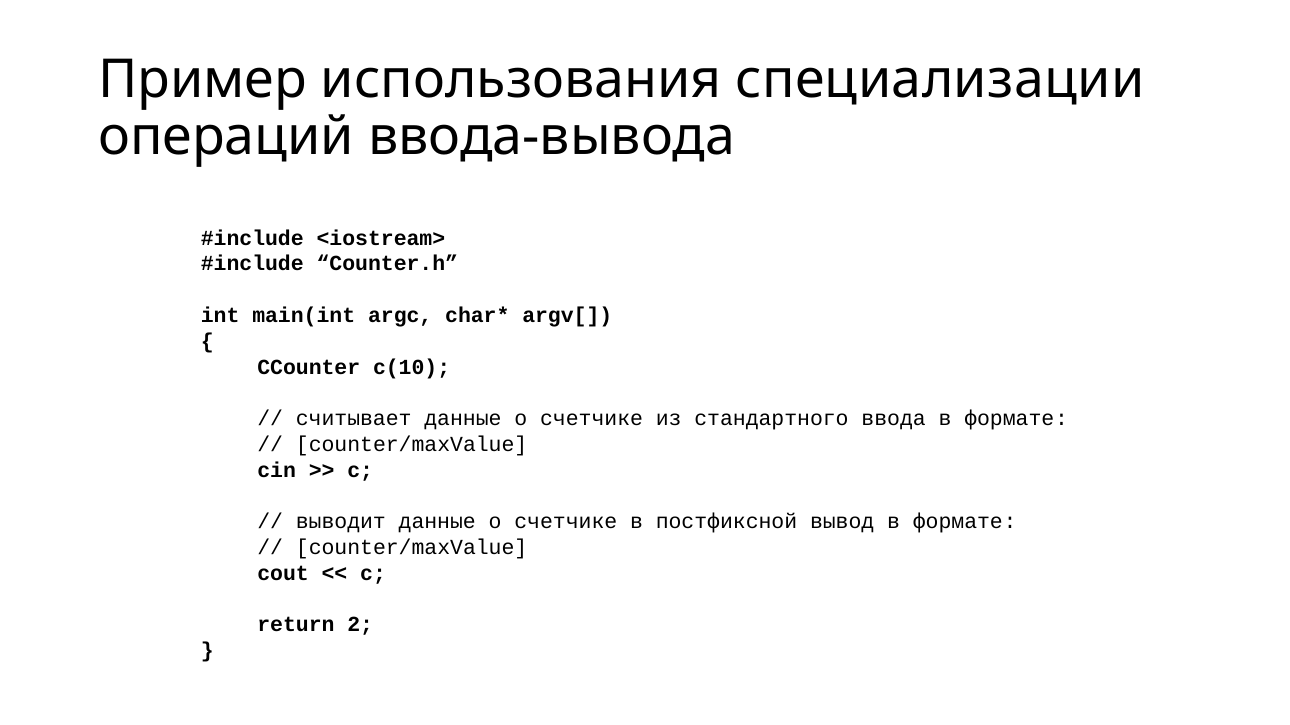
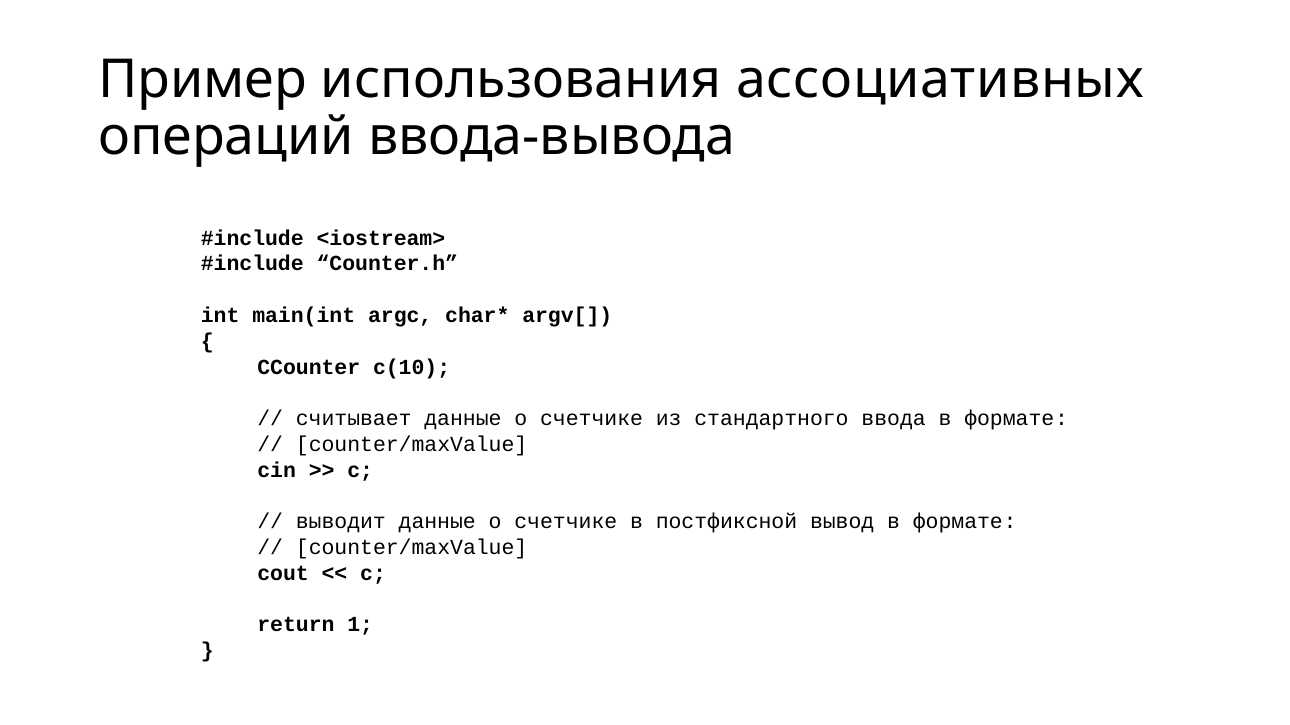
специализации: специализации -> ассоциативных (940, 79)
2: 2 -> 1 (360, 625)
